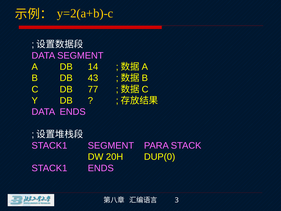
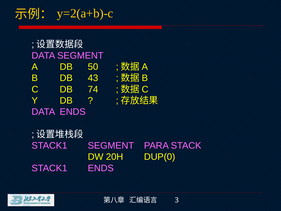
14: 14 -> 50 (93, 67)
77: 77 -> 74 (93, 89)
